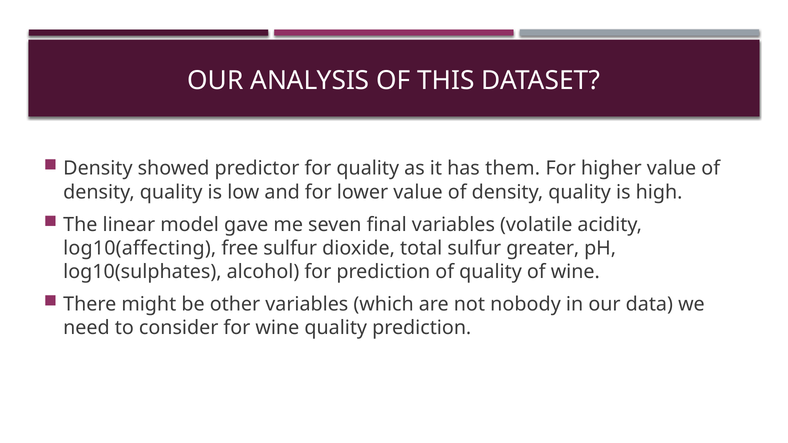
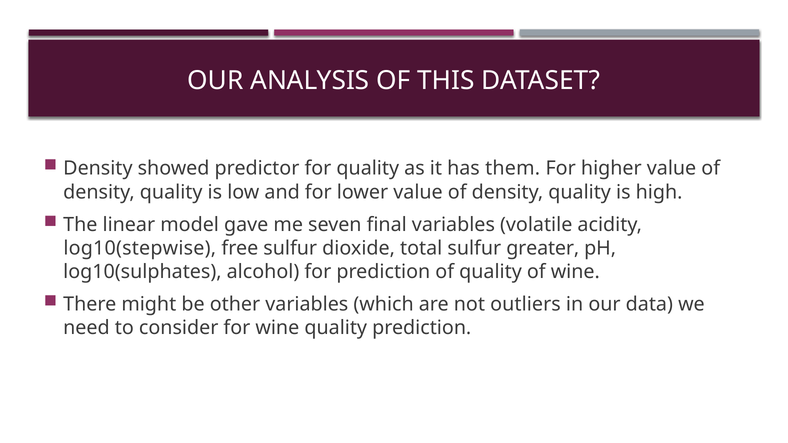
log10(affecting: log10(affecting -> log10(stepwise (140, 248)
nobody: nobody -> outliers (525, 305)
